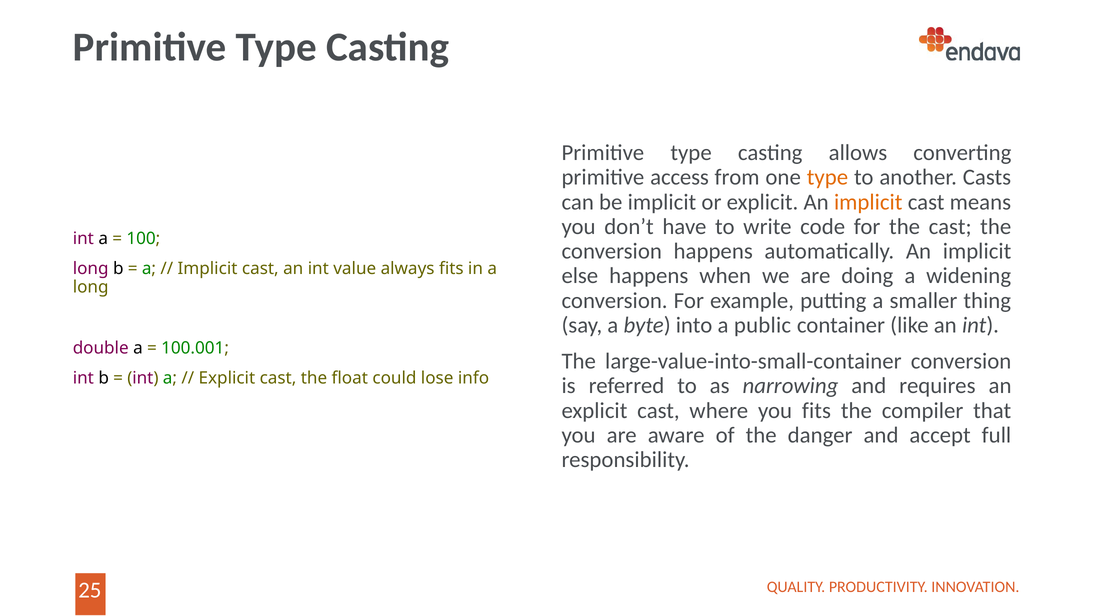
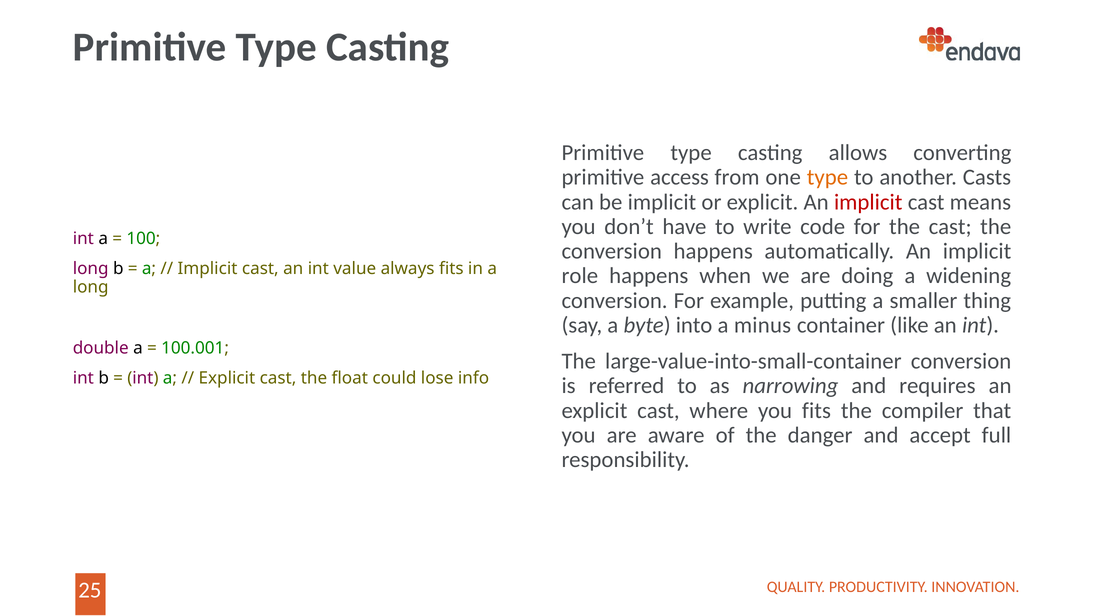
implicit colour: orange -> red (868, 202)
else: else -> role (580, 276)
public: public -> minus (763, 325)
